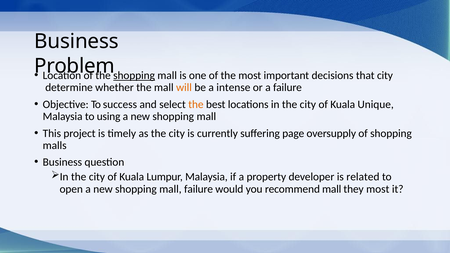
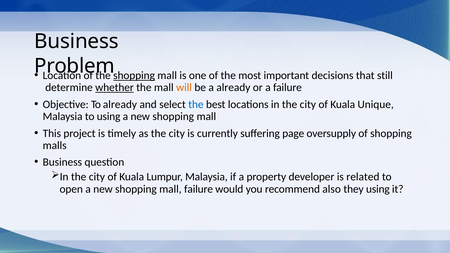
that city: city -> still (385, 75)
whether underline: none -> present (115, 88)
a intense: intense -> already (233, 88)
To success: success -> already (120, 104)
the colour: orange -> blue (196, 104)
recommend mall: mall -> also (332, 189)
they most: most -> using (378, 189)
